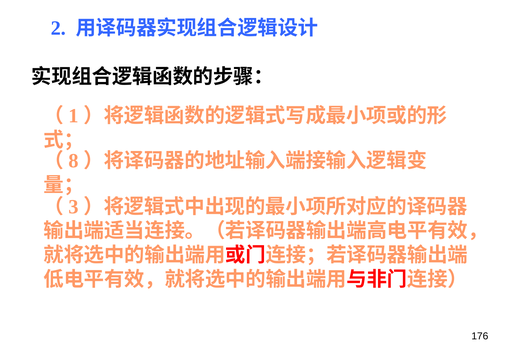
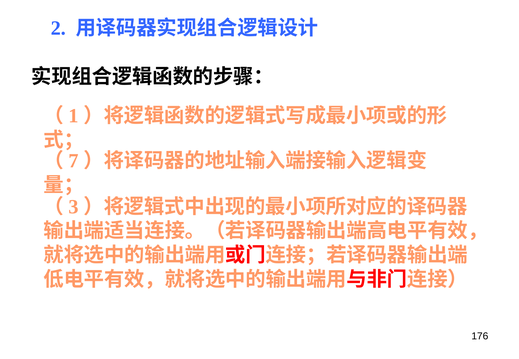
8: 8 -> 7 (74, 161)
